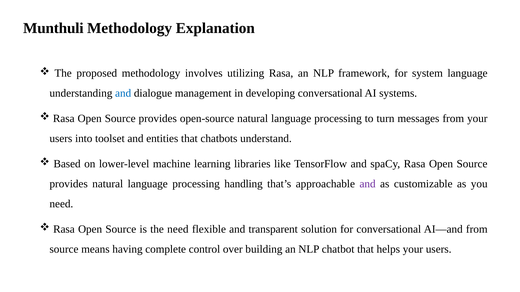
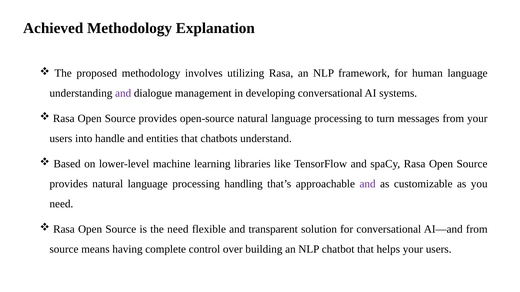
Munthuli: Munthuli -> Achieved (53, 28)
system: system -> human (427, 73)
and colour: blue -> purple (123, 93)
toolset: toolset -> handle (110, 139)
